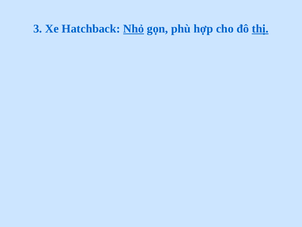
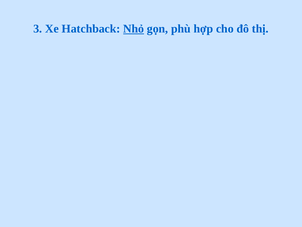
thị underline: present -> none (260, 29)
